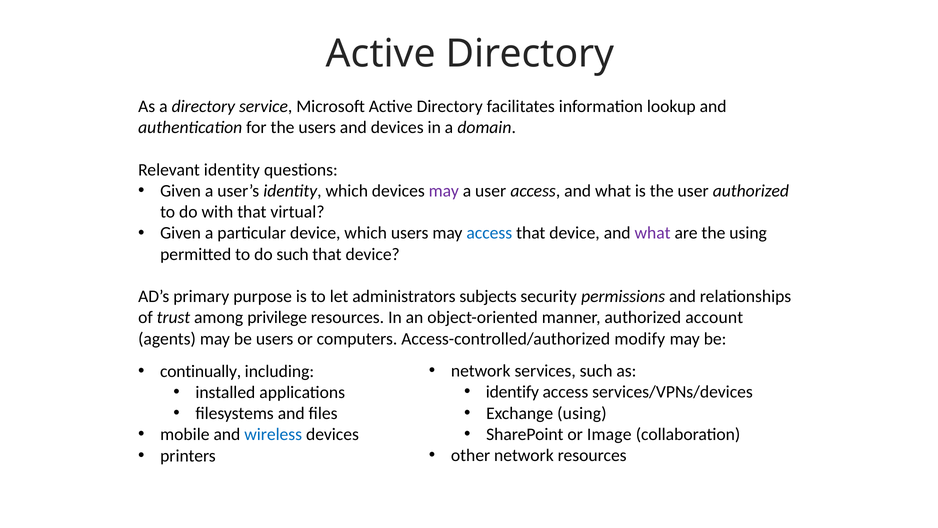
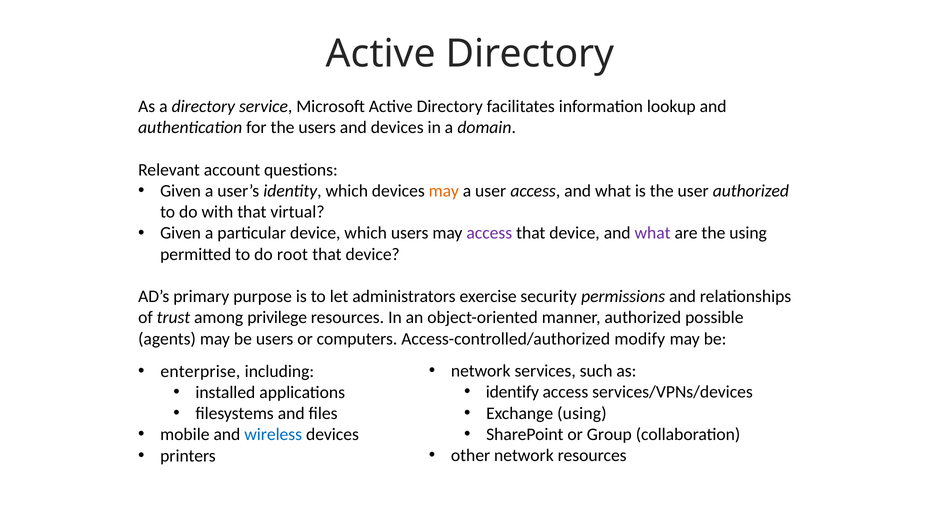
Relevant identity: identity -> account (232, 170)
may colour: purple -> orange (444, 191)
access colour: blue -> purple (489, 233)
do such: such -> root (292, 254)
subjects: subjects -> exercise (488, 296)
account: account -> possible (714, 317)
continually: continually -> enterprise (200, 371)
Image: Image -> Group (609, 434)
